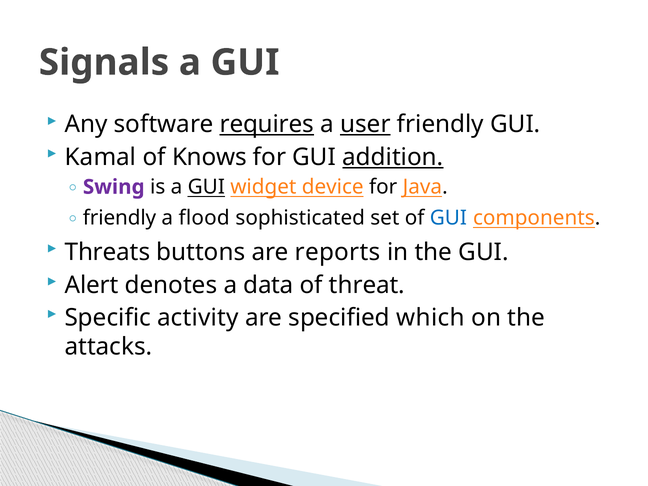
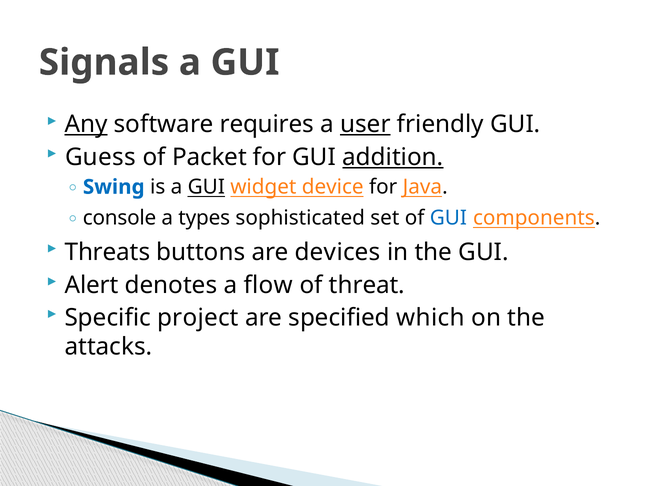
Any underline: none -> present (86, 124)
requires underline: present -> none (267, 124)
Kamal: Kamal -> Guess (100, 157)
Knows: Knows -> Packet (209, 157)
Swing colour: purple -> blue (114, 187)
friendly: friendly -> console (120, 218)
flood: flood -> types (204, 218)
reports: reports -> devices (338, 252)
data: data -> flow (268, 285)
activity: activity -> project (198, 318)
